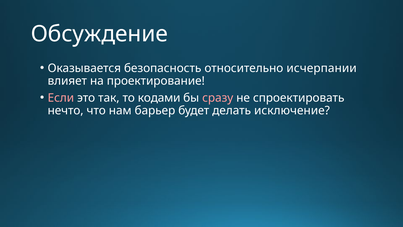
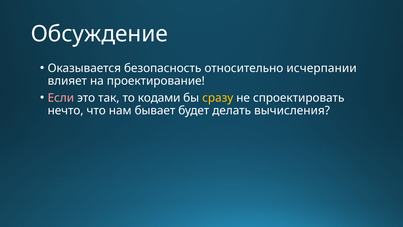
сразу colour: pink -> yellow (218, 98)
барьер: барьер -> бывает (155, 110)
исключение: исключение -> вычисления (292, 110)
